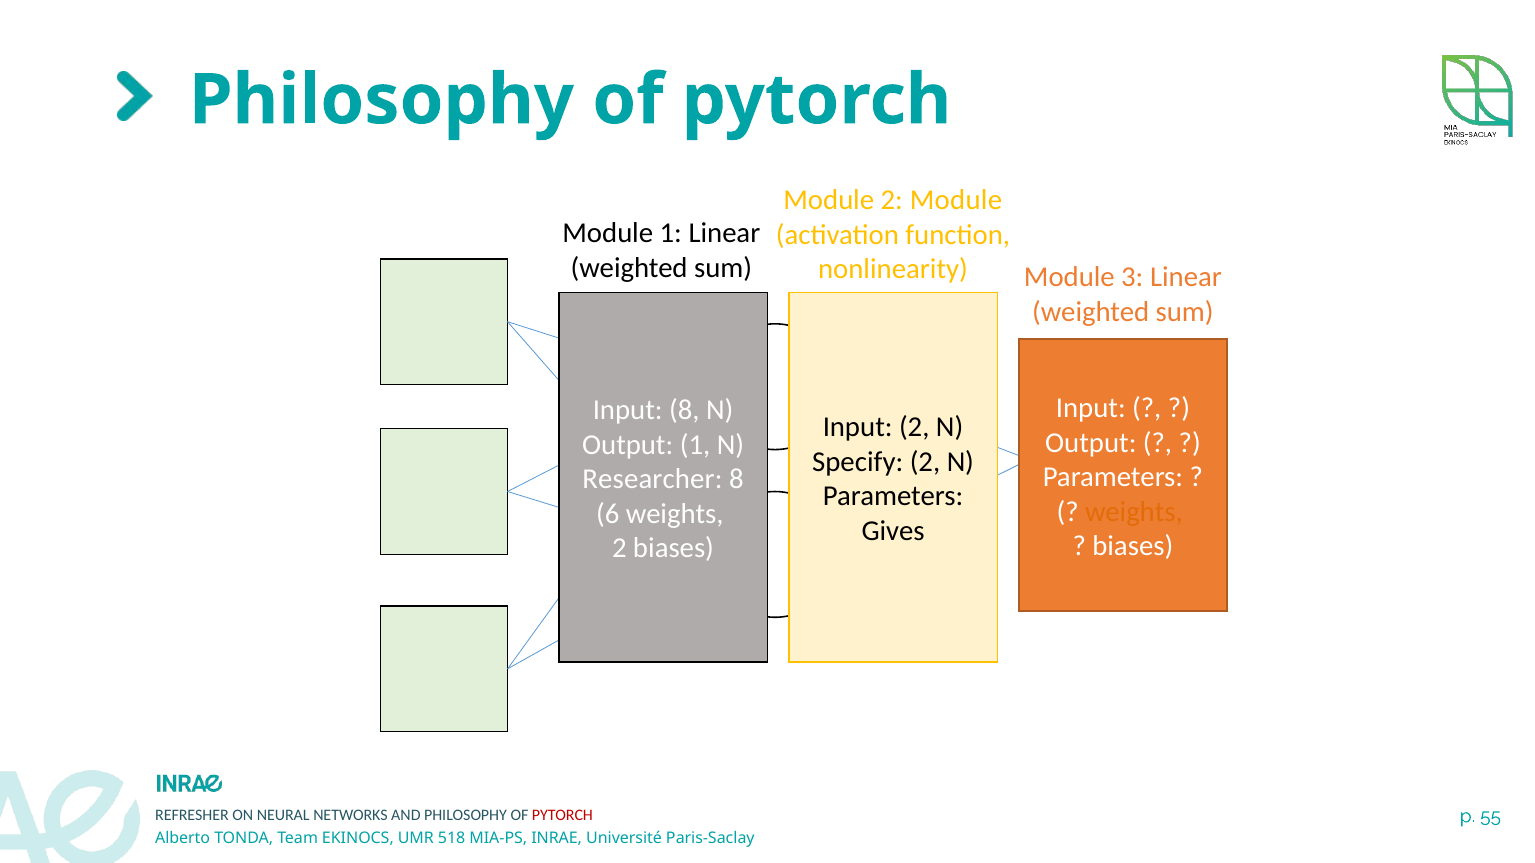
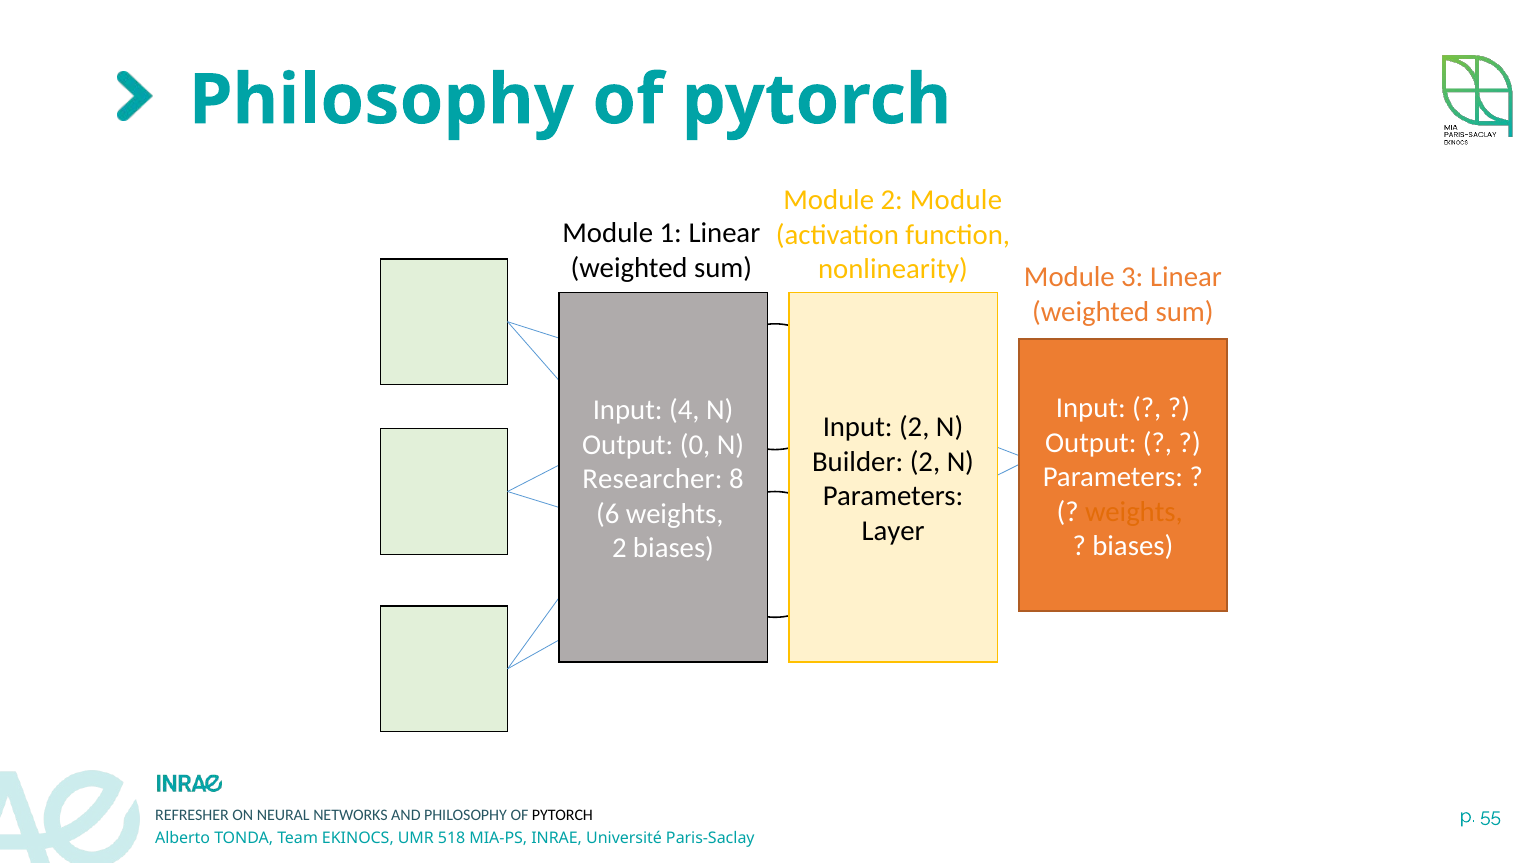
Input 8: 8 -> 4 (684, 410)
Output 1: 1 -> 0 (695, 445)
Specify: Specify -> Builder (858, 462)
Gives: Gives -> Layer (893, 531)
PYTORCH colour: red -> black (562, 816)
